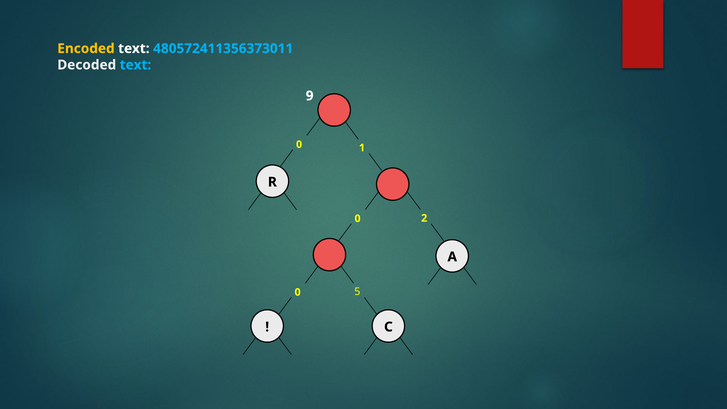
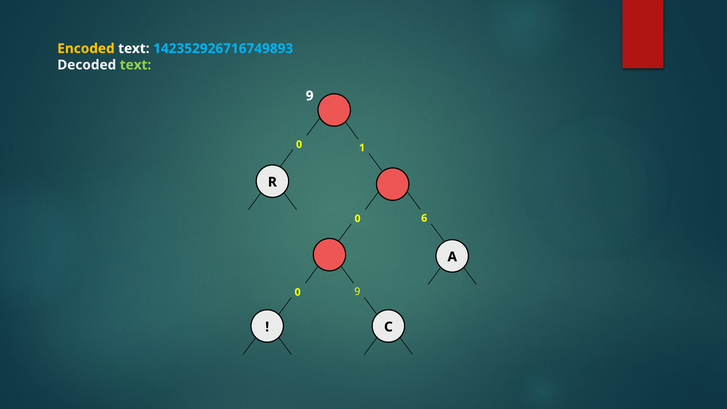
480572411356373011: 480572411356373011 -> 142352926716749893 (223, 49)
text colour: light blue -> light green (135, 65)
2: 2 -> 6 (424, 218)
0 5: 5 -> 9 (357, 292)
